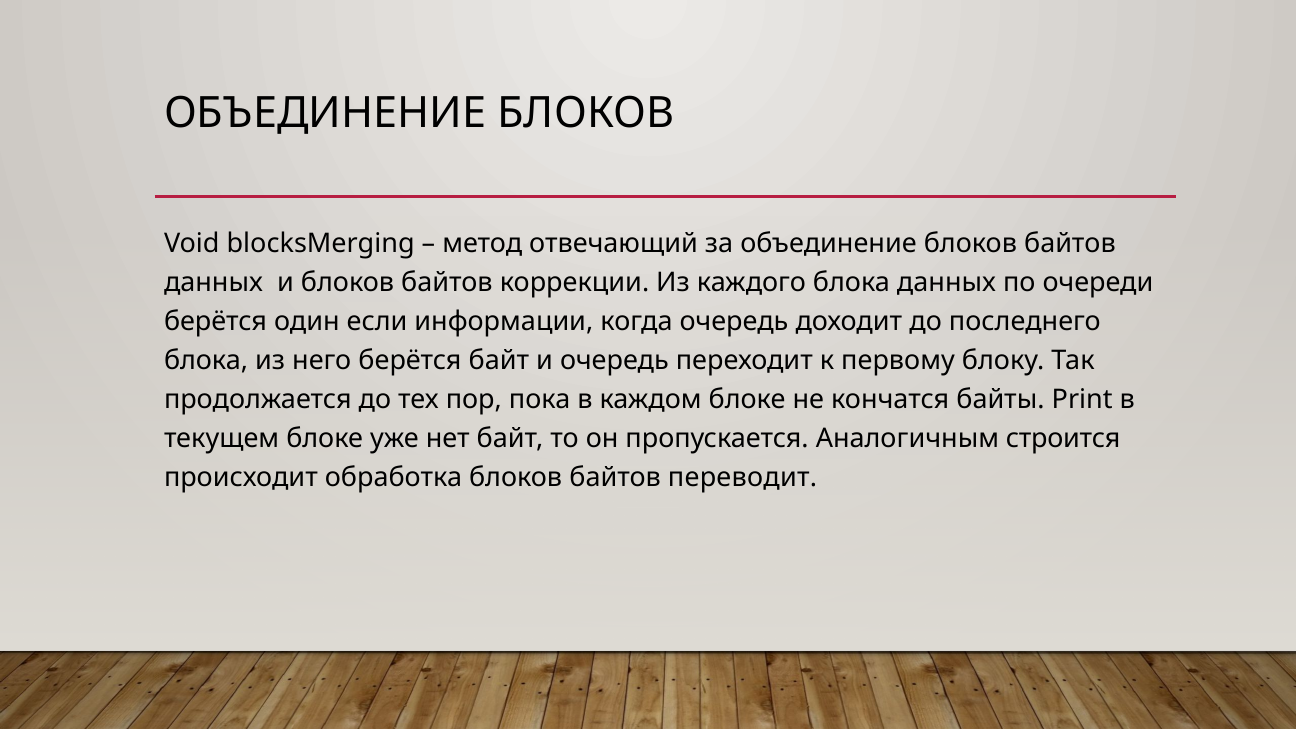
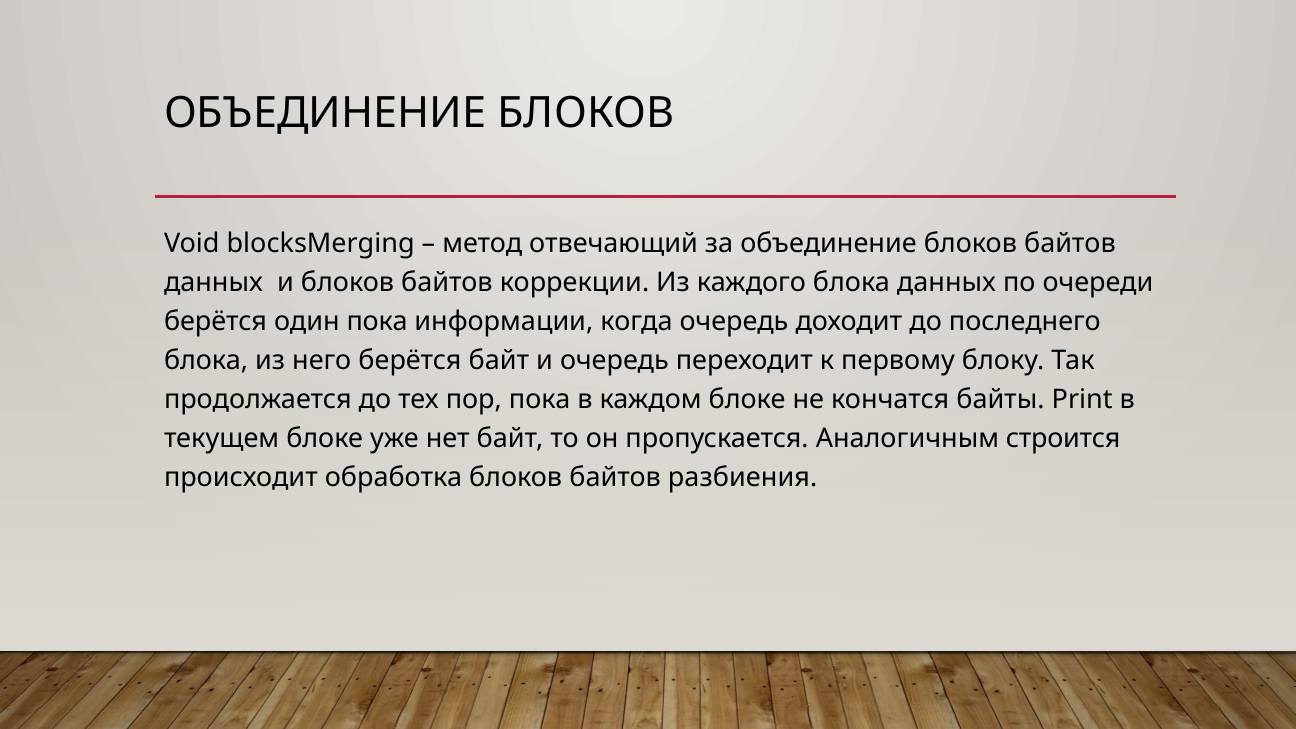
один если: если -> пока (377, 322)
переводит: переводит -> разбиения (743, 477)
